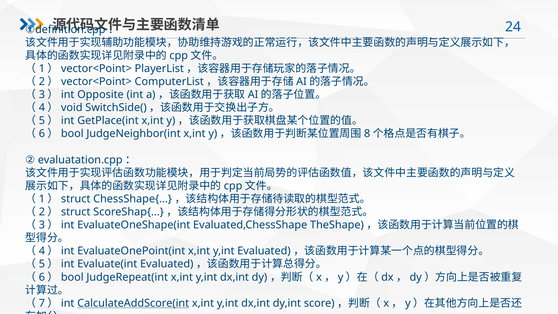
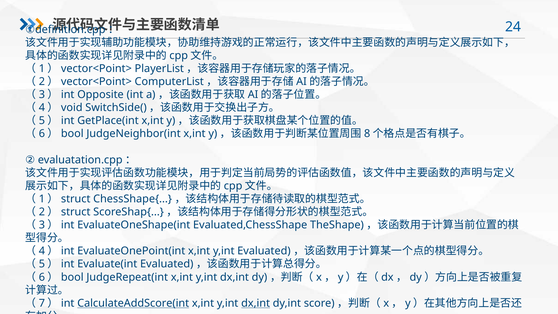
dx,int underline: none -> present (256, 303)
